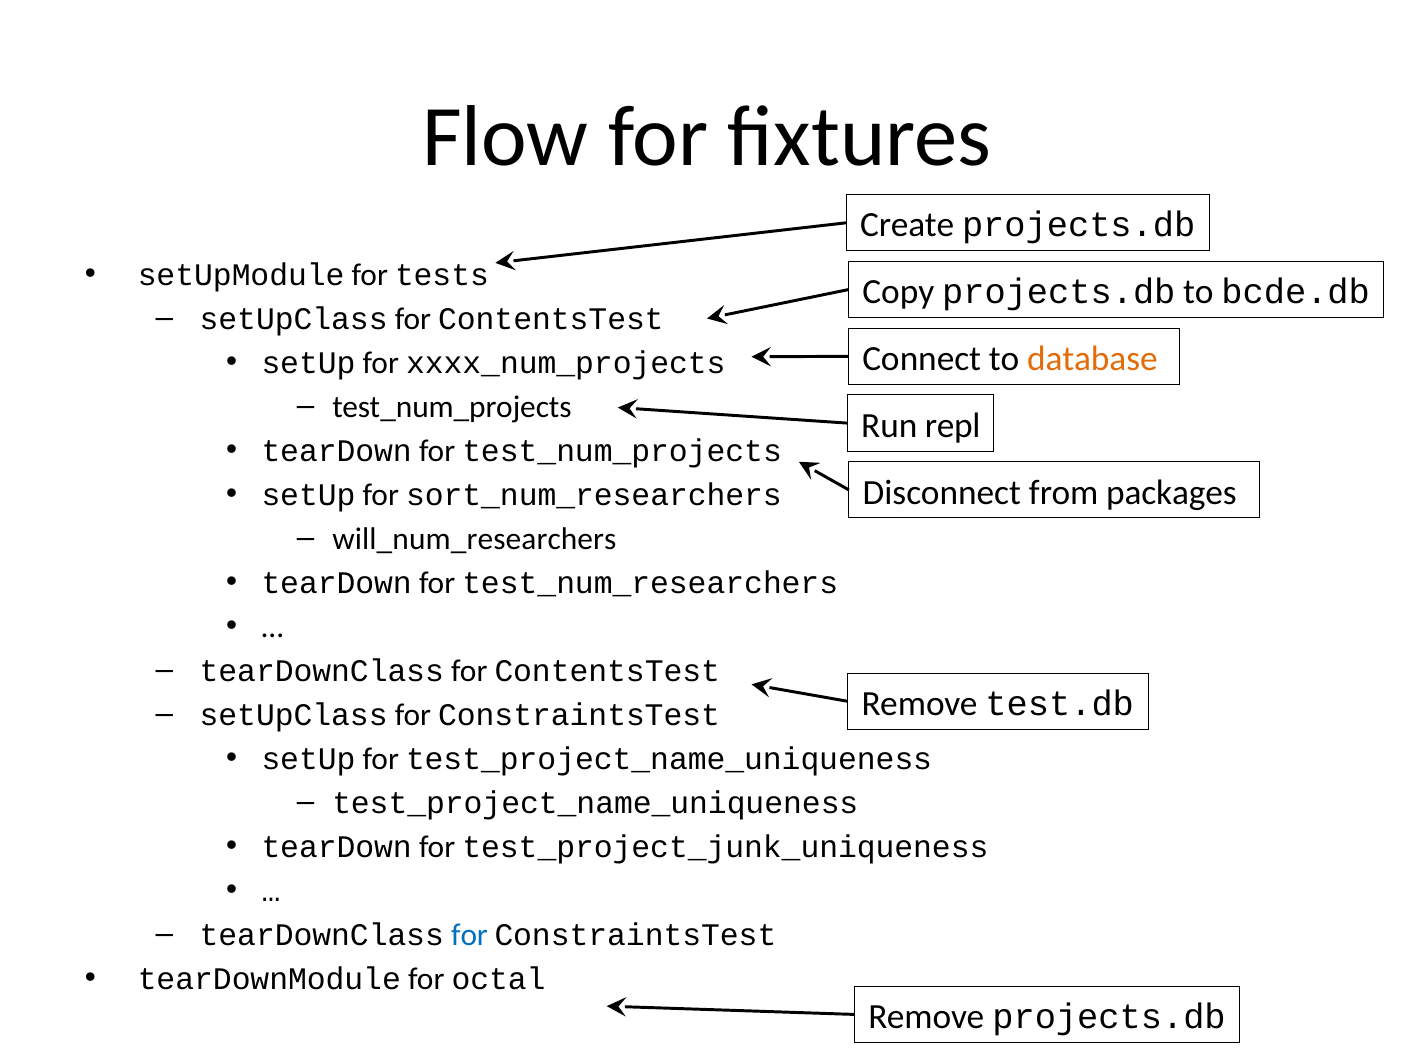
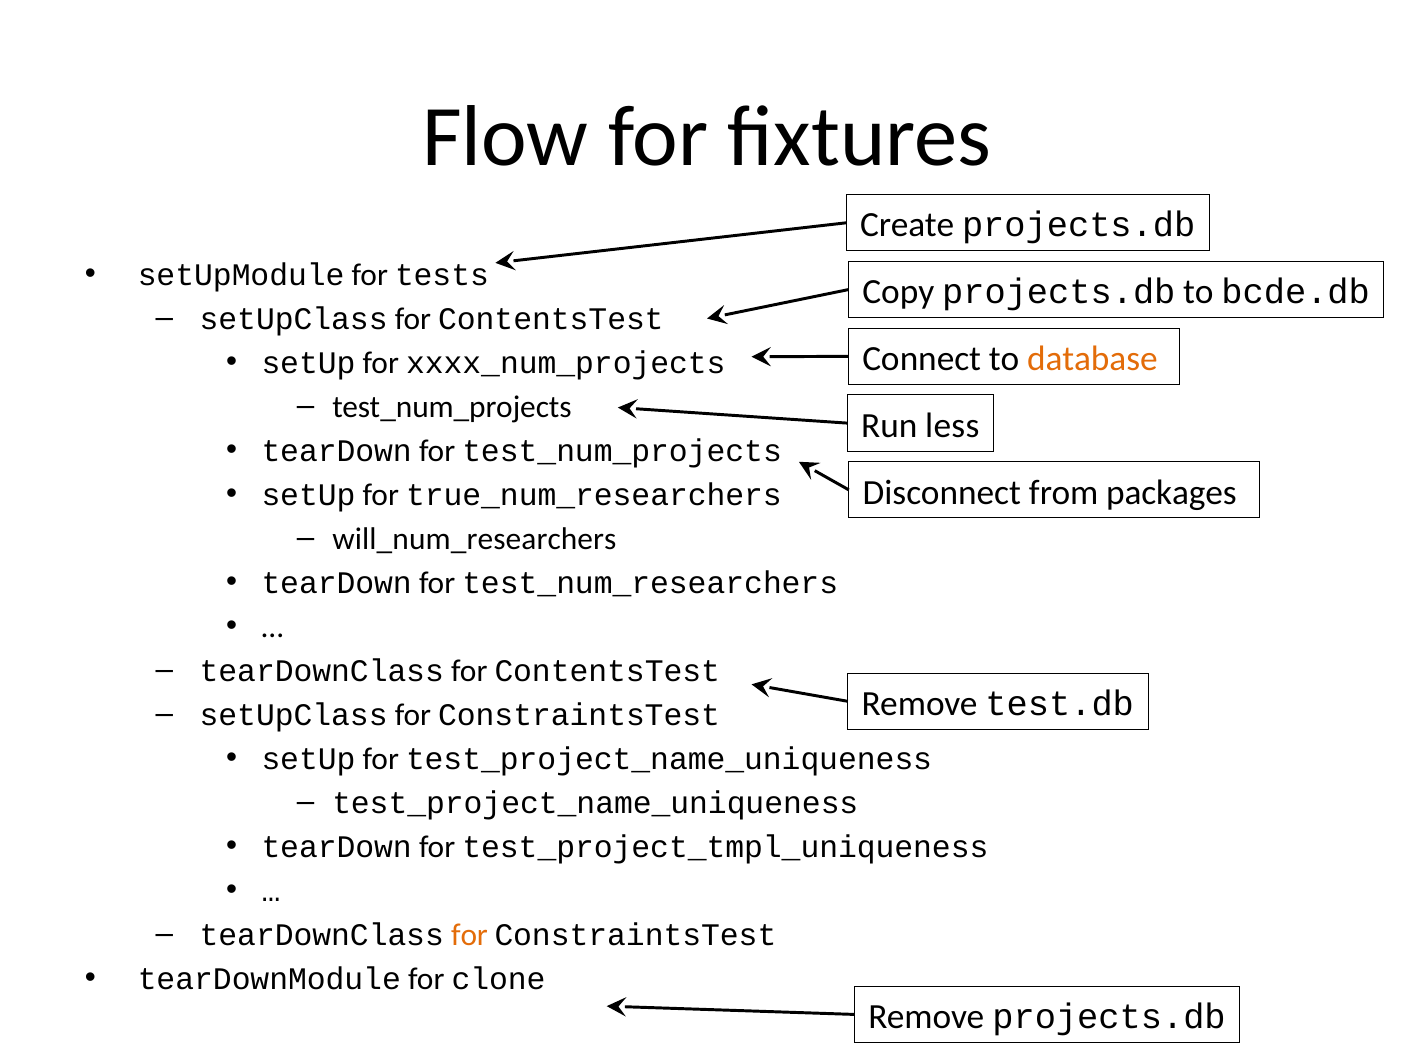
repl: repl -> less (952, 426)
sort_num_researchers: sort_num_researchers -> true_num_researchers (594, 495)
test_project_junk_uniqueness: test_project_junk_uniqueness -> test_project_tmpl_uniqueness (725, 847)
for colour: blue -> orange (469, 935)
octal: octal -> clone (499, 979)
